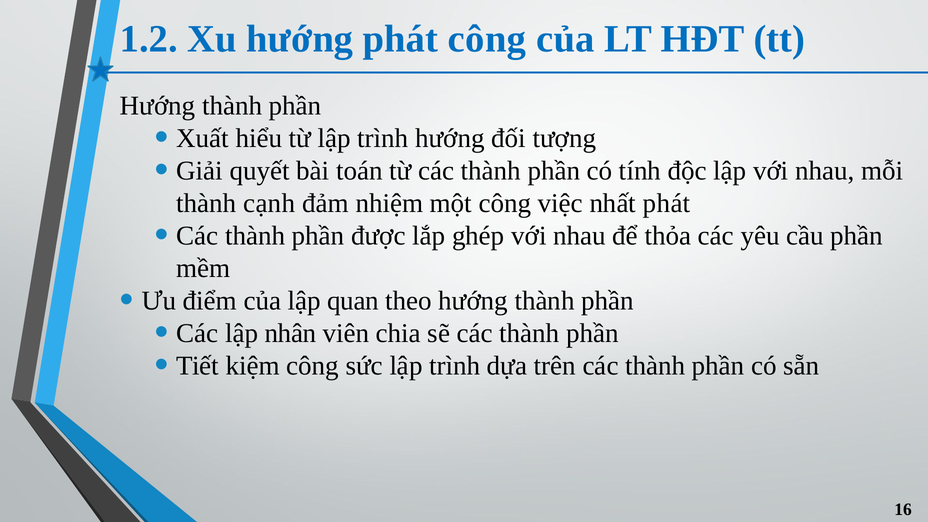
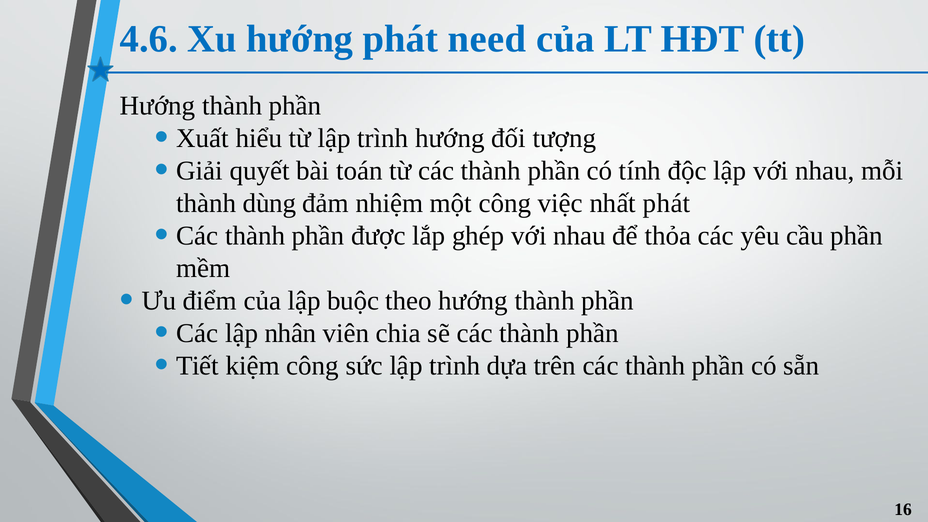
1.2: 1.2 -> 4.6 (149, 39)
phát công: công -> need (487, 39)
cạnh: cạnh -> dùng (270, 203)
quan: quan -> buộc (353, 301)
